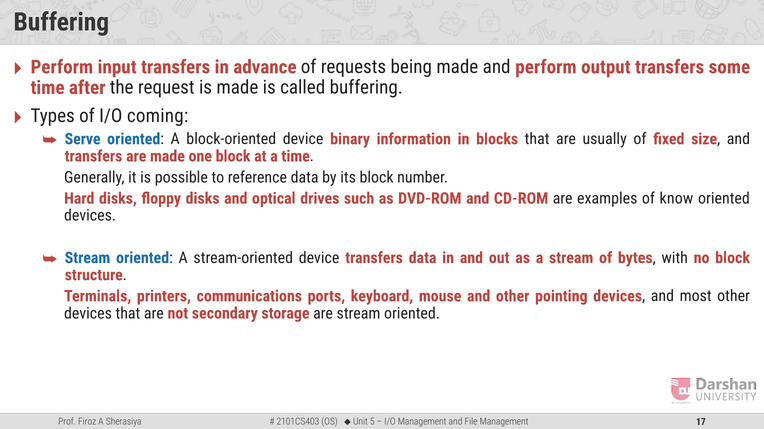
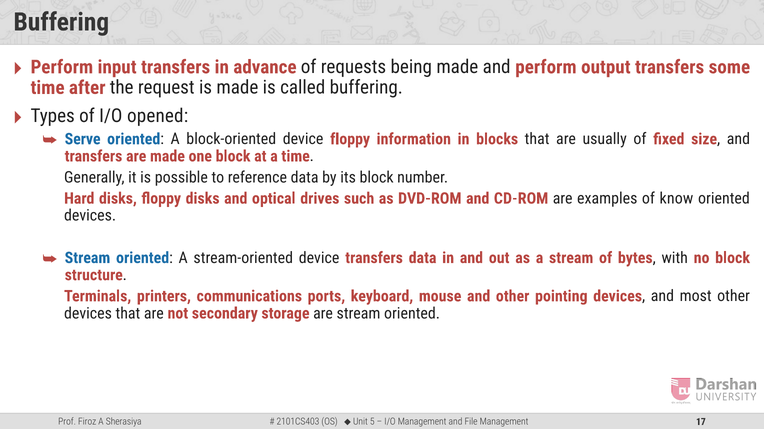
coming: coming -> opened (158, 116)
device binary: binary -> floppy (350, 139)
